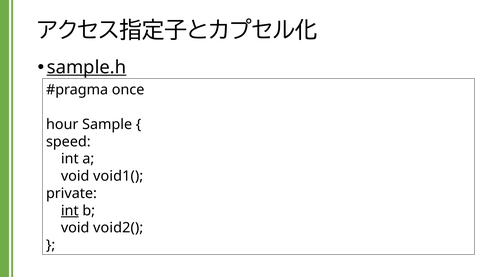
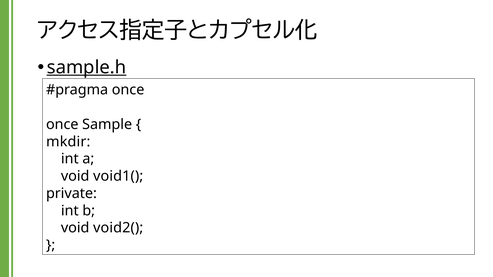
hour: hour -> once (62, 125)
speed: speed -> mkdir (68, 142)
int underline: present -> none (70, 211)
